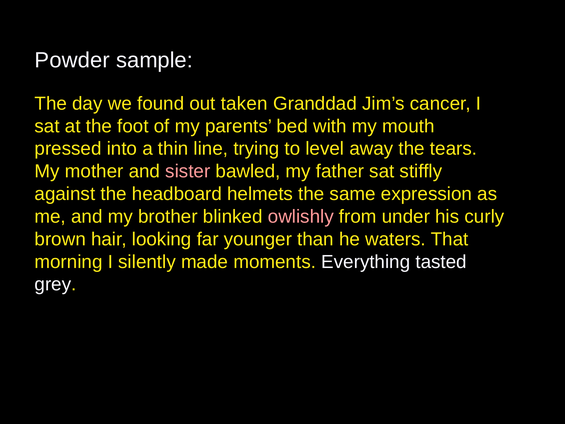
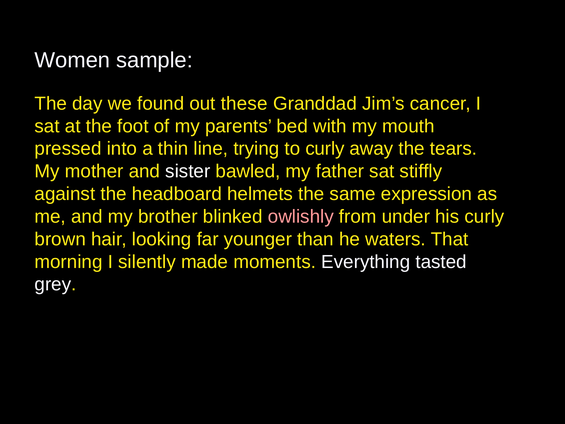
Powder: Powder -> Women (72, 60)
taken: taken -> these (244, 103)
to level: level -> curly (325, 149)
sister colour: pink -> white (188, 171)
